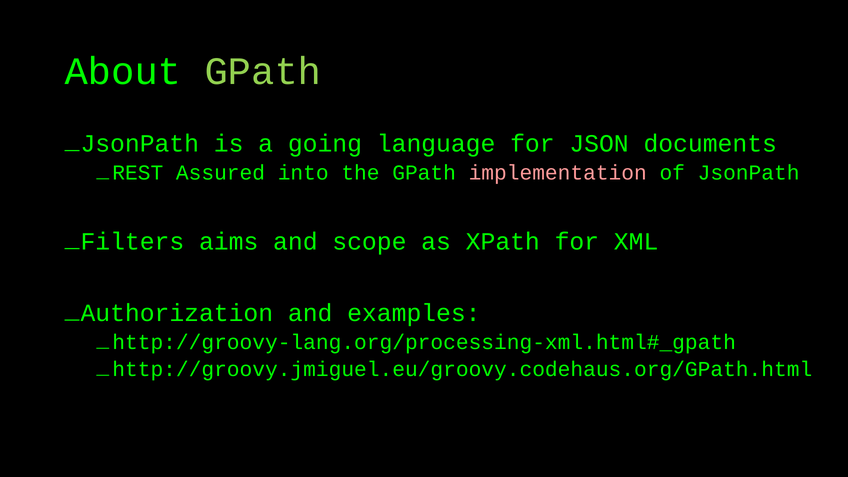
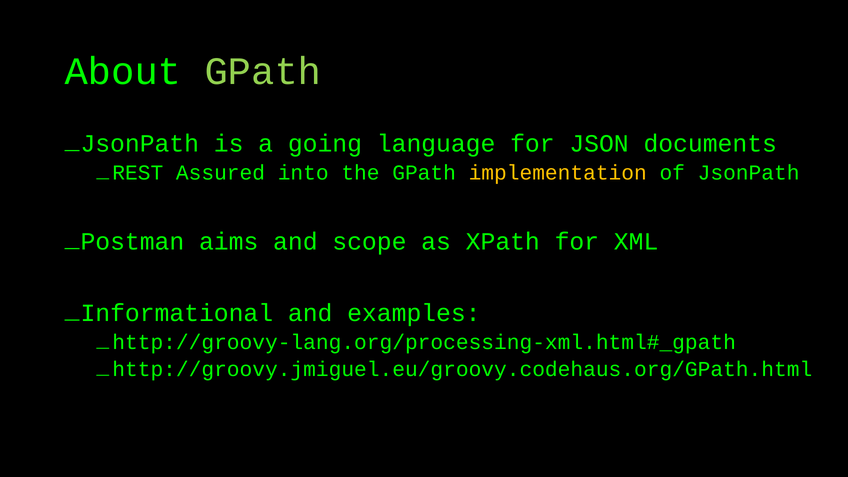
implementation colour: pink -> yellow (558, 173)
Filters: Filters -> Postman (132, 242)
Authorization: Authorization -> Informational (177, 313)
